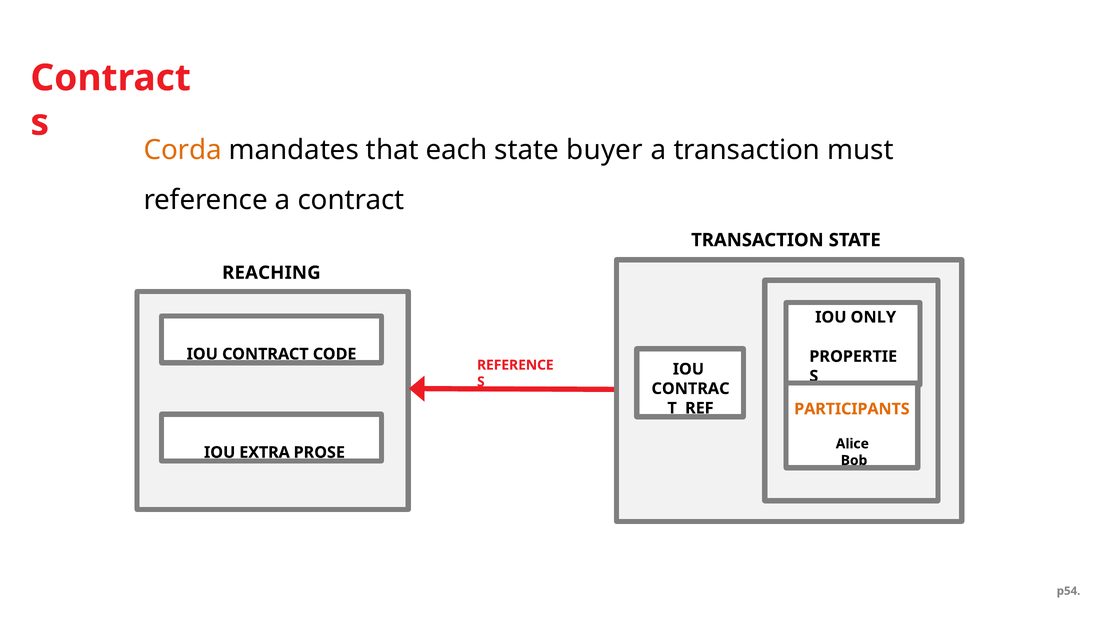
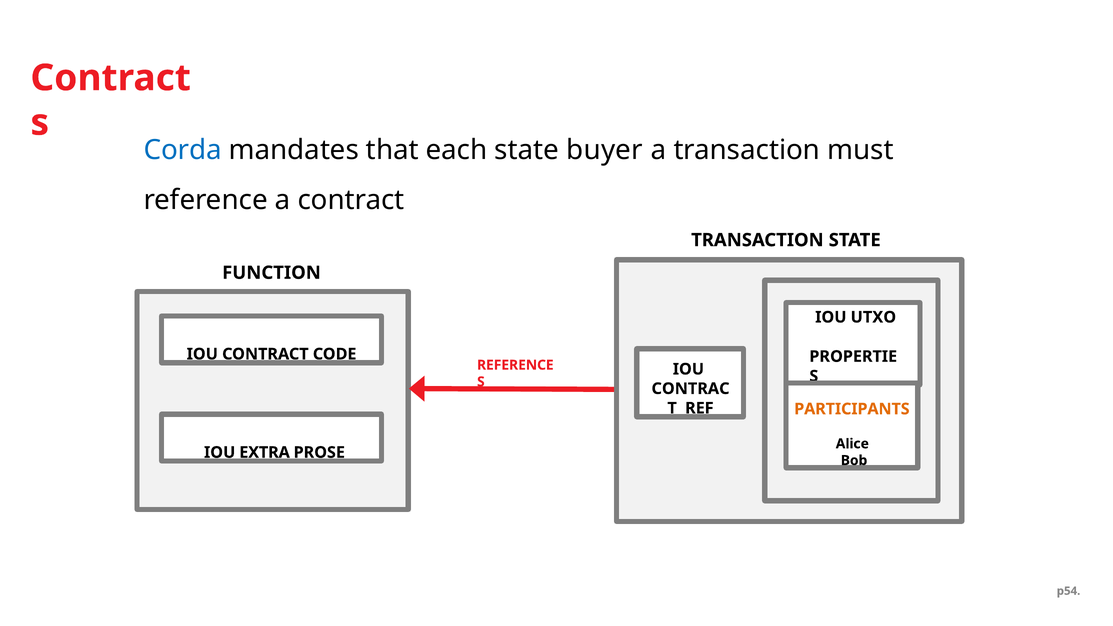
Corda colour: orange -> blue (183, 150)
REACHING: REACHING -> FUNCTION (271, 273)
ONLY: ONLY -> UTXO (873, 317)
